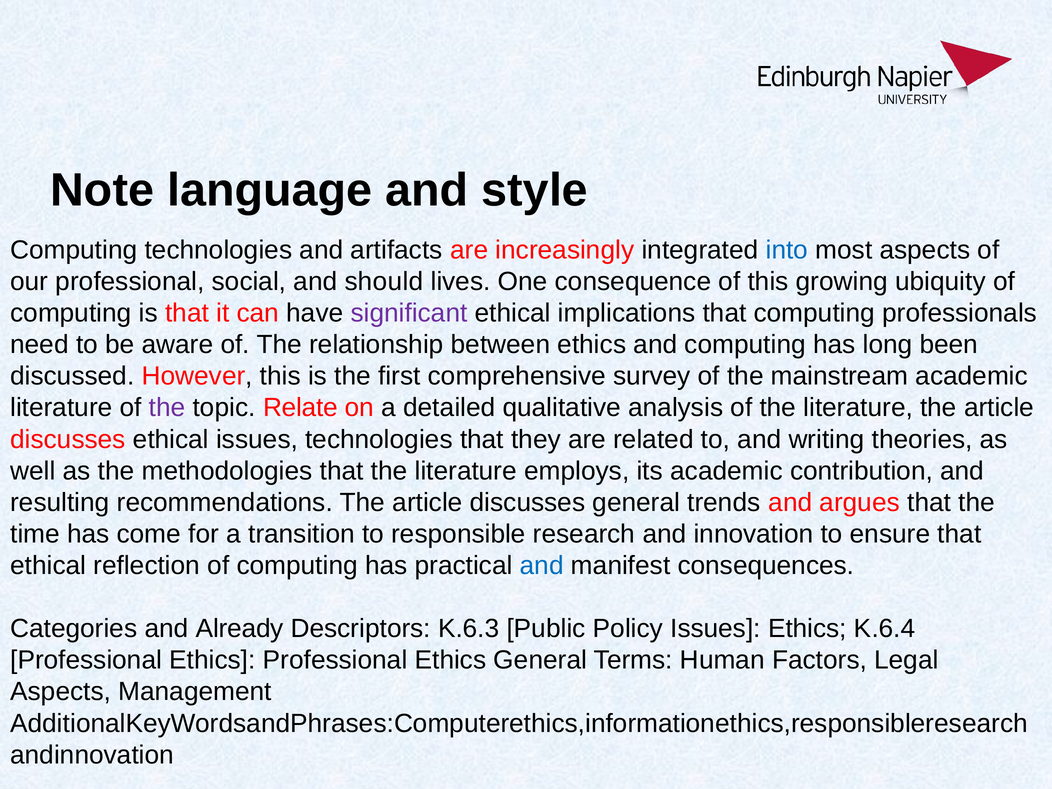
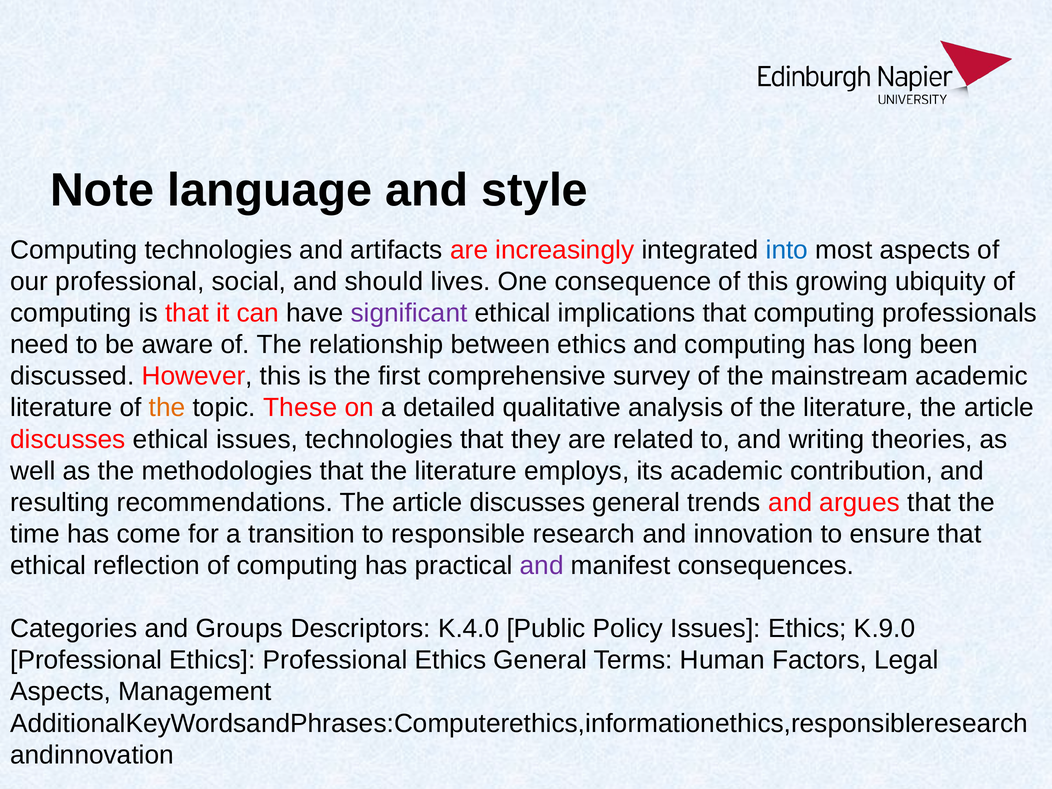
the colour: purple -> orange (167, 408)
Relate: Relate -> These (300, 408)
and colour: blue -> purple (542, 566)
Already: Already -> Groups (239, 629)
K.6.3: K.6.3 -> K.4.0 (469, 629)
K.6.4: K.6.4 -> K.9.0 (885, 629)
